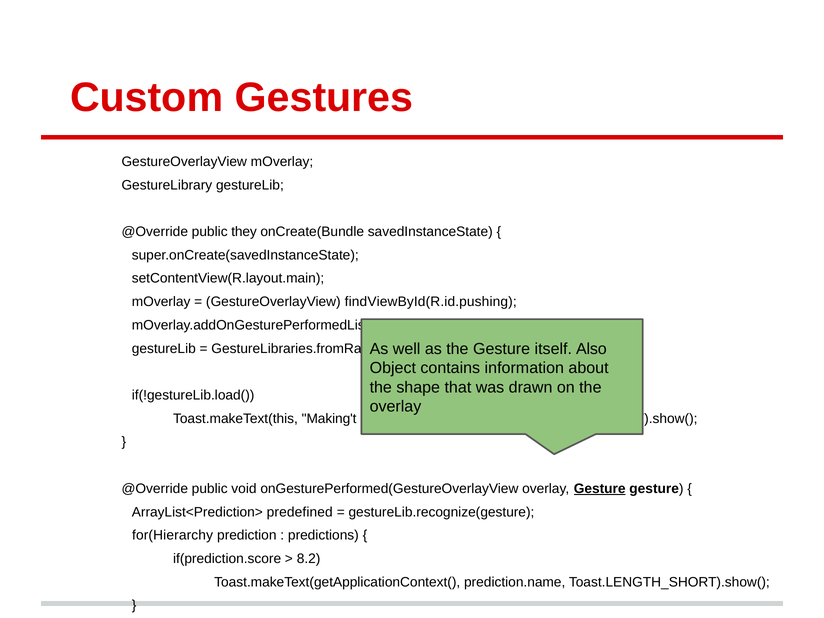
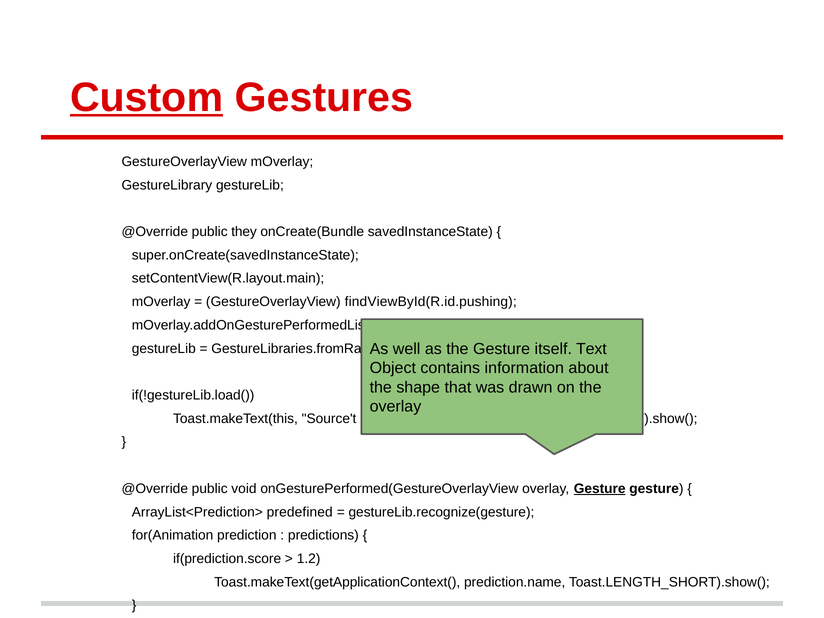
Custom underline: none -> present (147, 98)
Also: Also -> Text (591, 349)
Making't: Making't -> Source't (329, 419)
for(Hierarchy: for(Hierarchy -> for(Animation (173, 535)
8.2: 8.2 -> 1.2 (309, 559)
